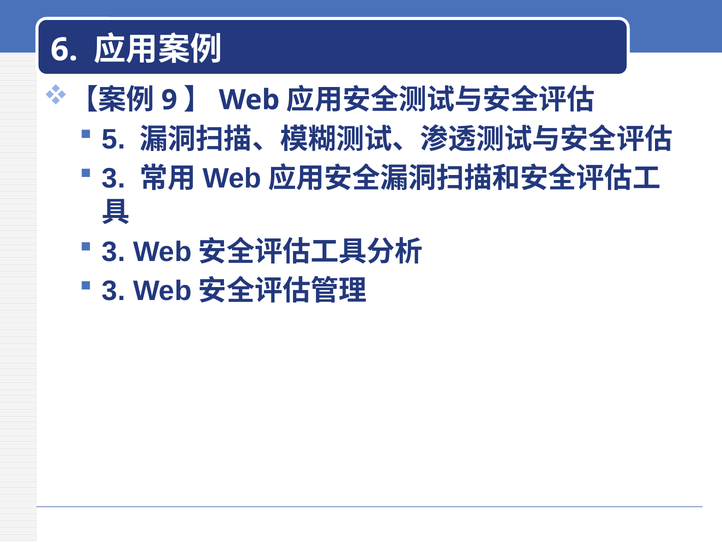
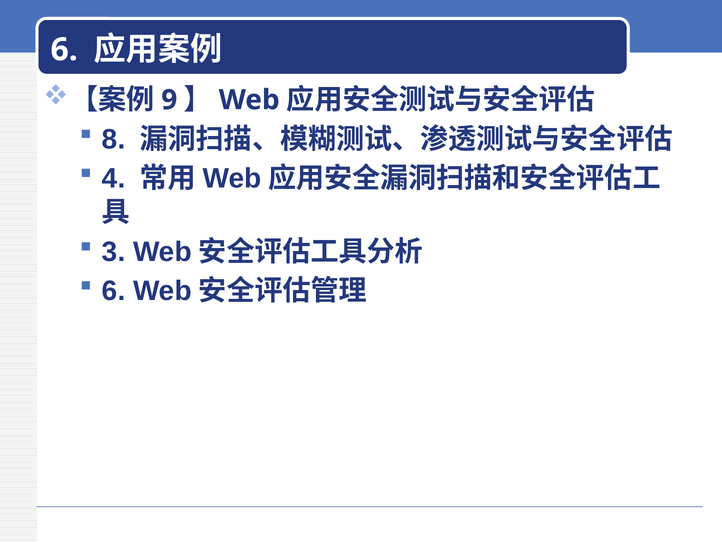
5: 5 -> 8 (114, 139)
3: 3 -> 4 (114, 179)
3: 3 -> 6 (114, 291)
